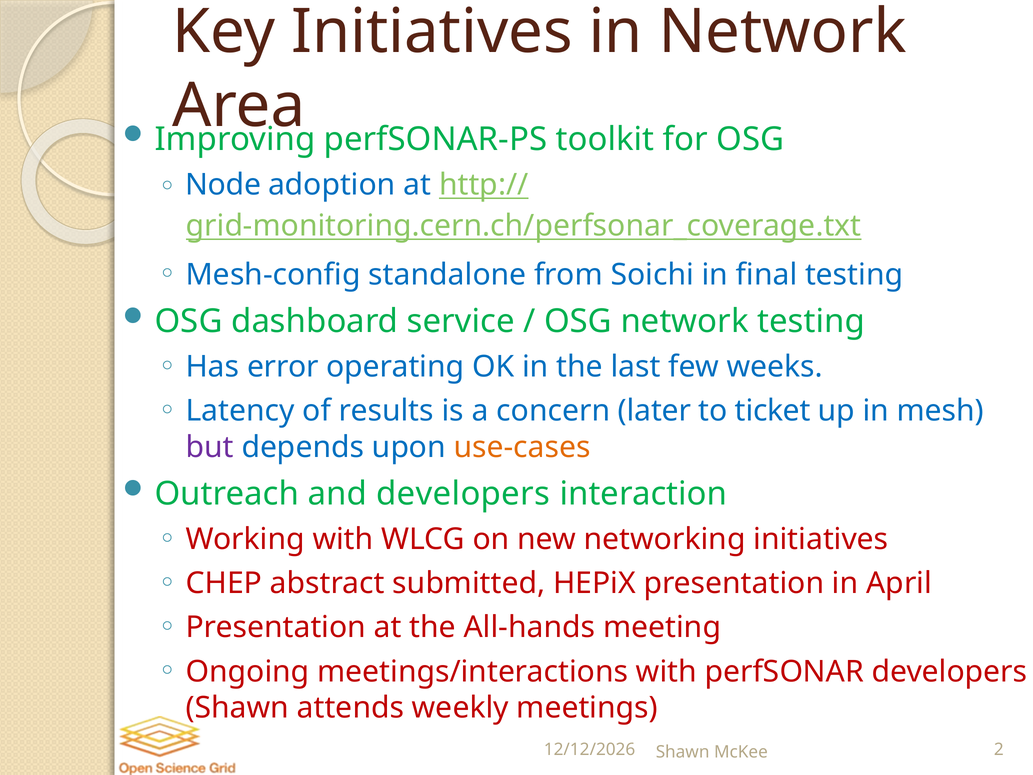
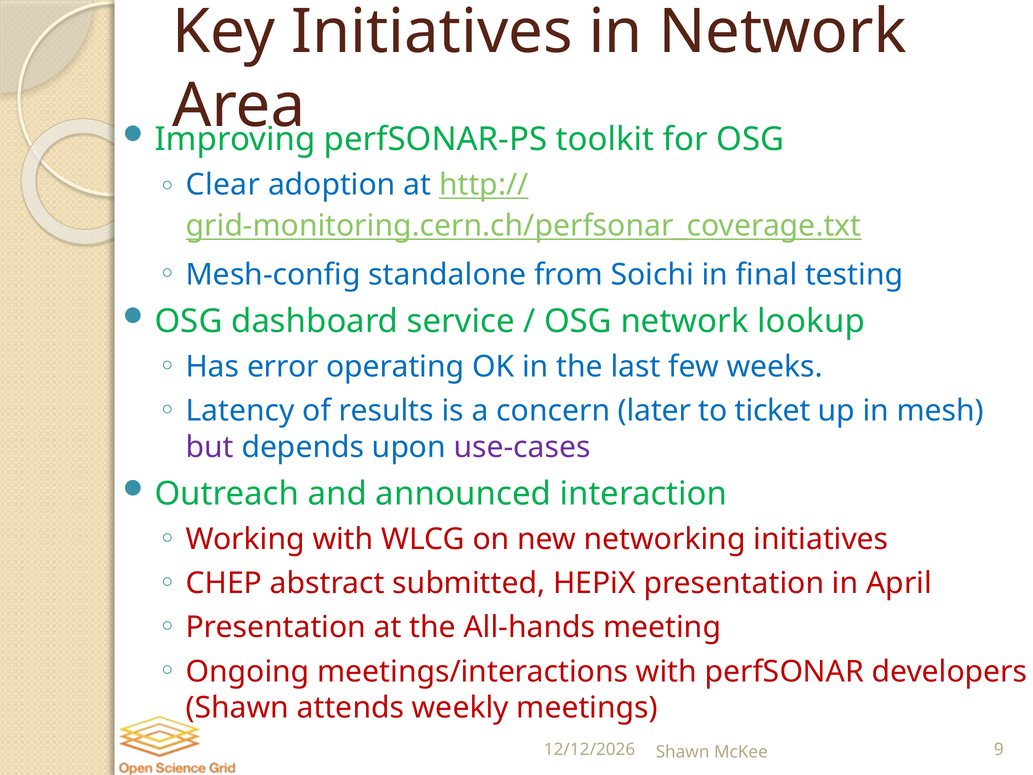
Node: Node -> Clear (223, 185)
network testing: testing -> lookup (811, 321)
use-cases colour: orange -> purple (522, 447)
and developers: developers -> announced (463, 494)
2: 2 -> 9 (999, 749)
